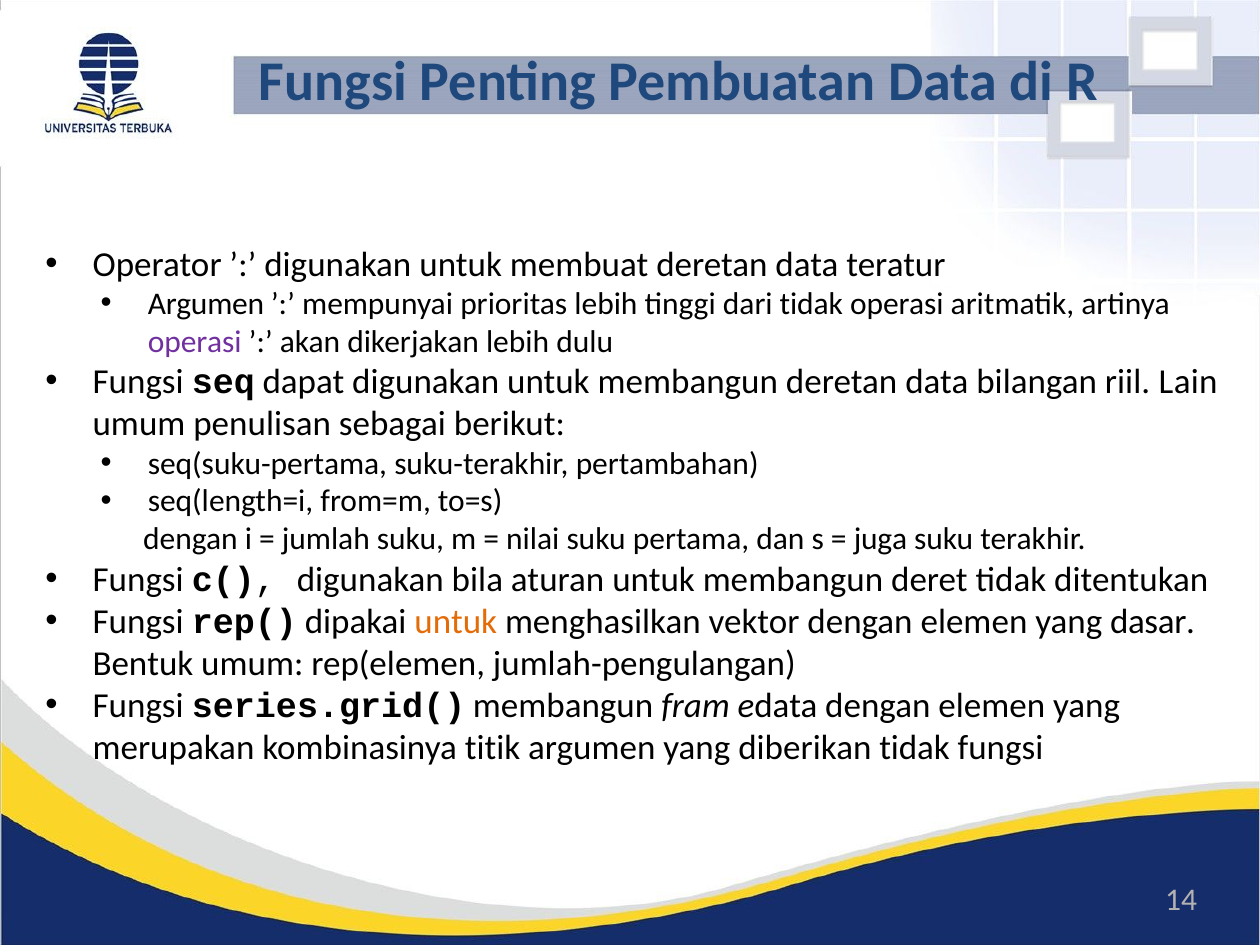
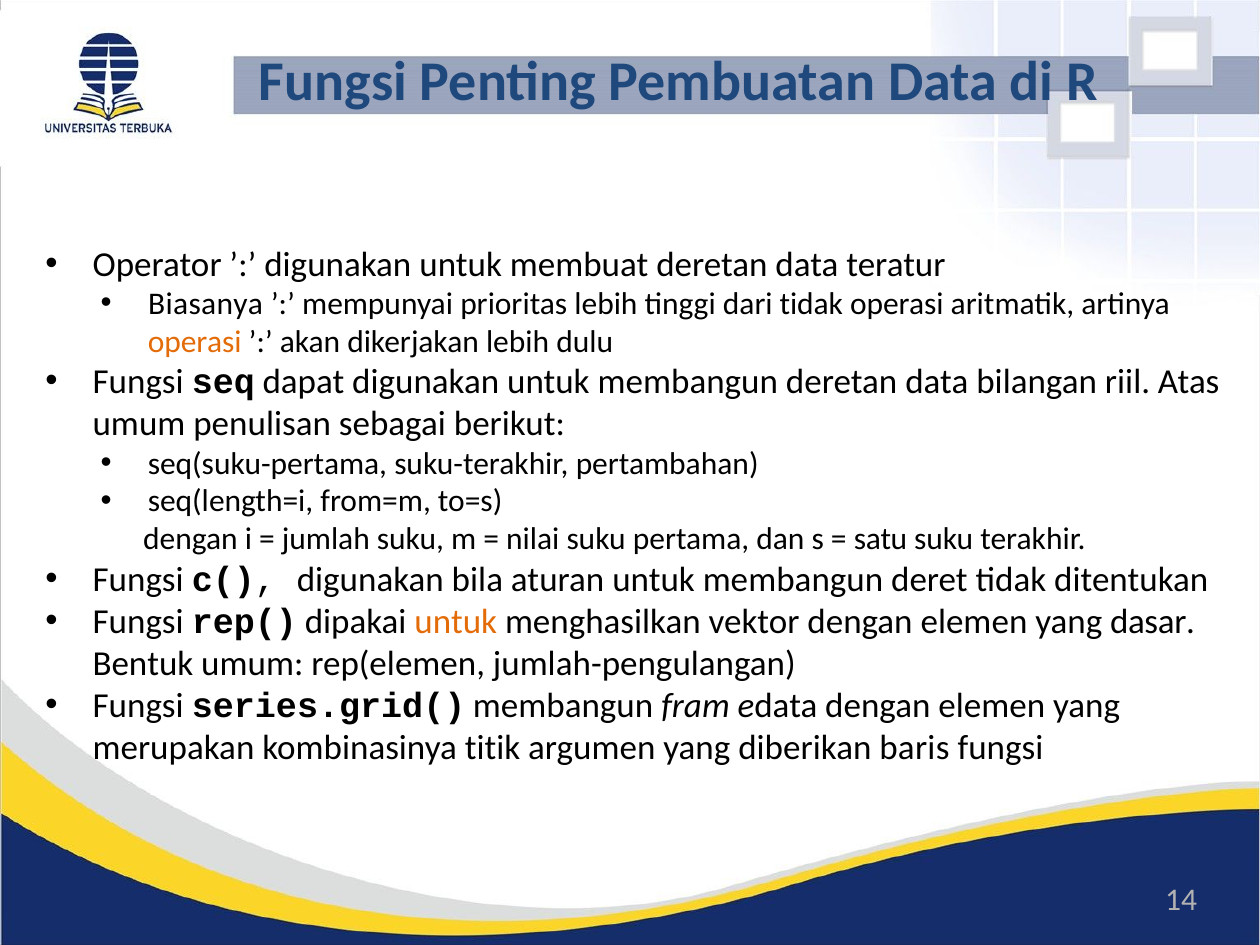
Argumen: Argumen -> Biasanya (206, 304)
operasi colour: purple -> orange (195, 342)
Lain: Lain -> Atas (1189, 382)
juga: juga -> satu (881, 539)
diberikan tidak: tidak -> baris (914, 748)
